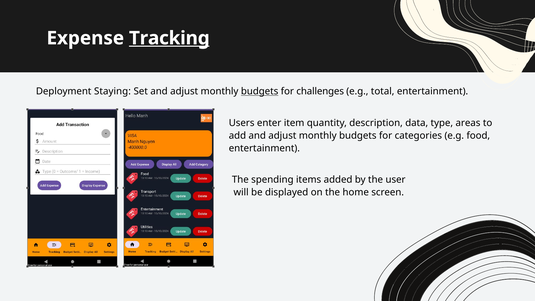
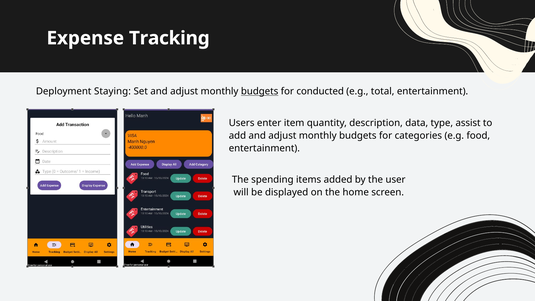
Tracking underline: present -> none (169, 38)
challenges: challenges -> conducted (320, 91)
areas: areas -> assist (468, 123)
